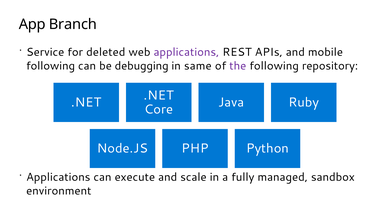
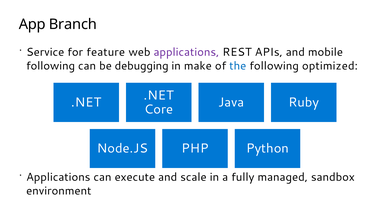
deleted: deleted -> feature (106, 52)
same: same -> make (198, 66)
the colour: purple -> blue (238, 66)
repository: repository -> optimized (330, 66)
